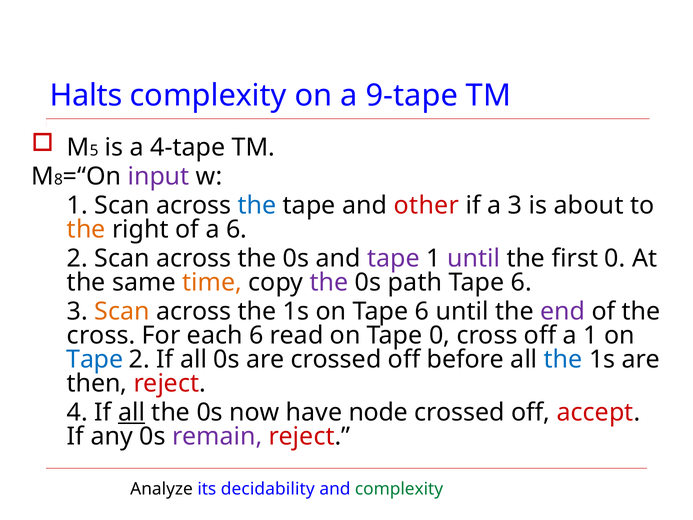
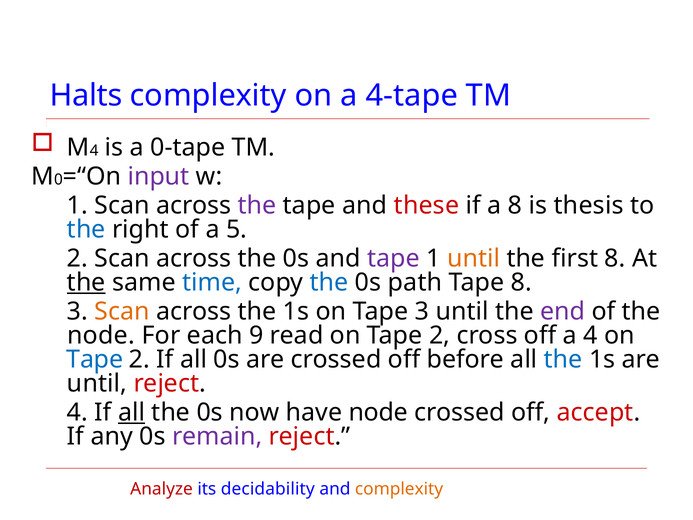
9-tape: 9-tape -> 4-tape (412, 96)
5: 5 -> 4 (94, 150)
4-tape: 4-tape -> 0-tape (188, 147)
8: 8 -> 0 (58, 179)
the colour: blue -> purple (257, 205)
other: other -> these (427, 205)
a 3: 3 -> 8 (515, 205)
about: about -> thesis (589, 205)
the colour: orange -> blue (86, 229)
a 6: 6 -> 5 (237, 229)
until colour: purple -> orange (474, 258)
first 0: 0 -> 8 (615, 258)
the underline: none -> present (86, 282)
time colour: orange -> blue (212, 282)
the colour: purple -> blue (329, 282)
6: 6 -> 8 (521, 282)
on Tape 6: 6 -> 3 (422, 311)
cross: cross -> node (101, 335)
each 6: 6 -> 9 (256, 335)
read on Tape 0: 0 -> 2 (440, 335)
a 1: 1 -> 4 (591, 335)
then: then -> until (97, 383)
Analyze colour: black -> red (162, 489)
complexity colour: green -> orange (399, 489)
